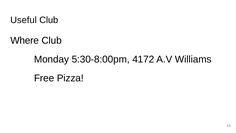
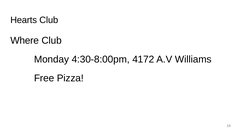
Useful: Useful -> Hearts (24, 20)
5:30-8:00pm: 5:30-8:00pm -> 4:30-8:00pm (101, 59)
